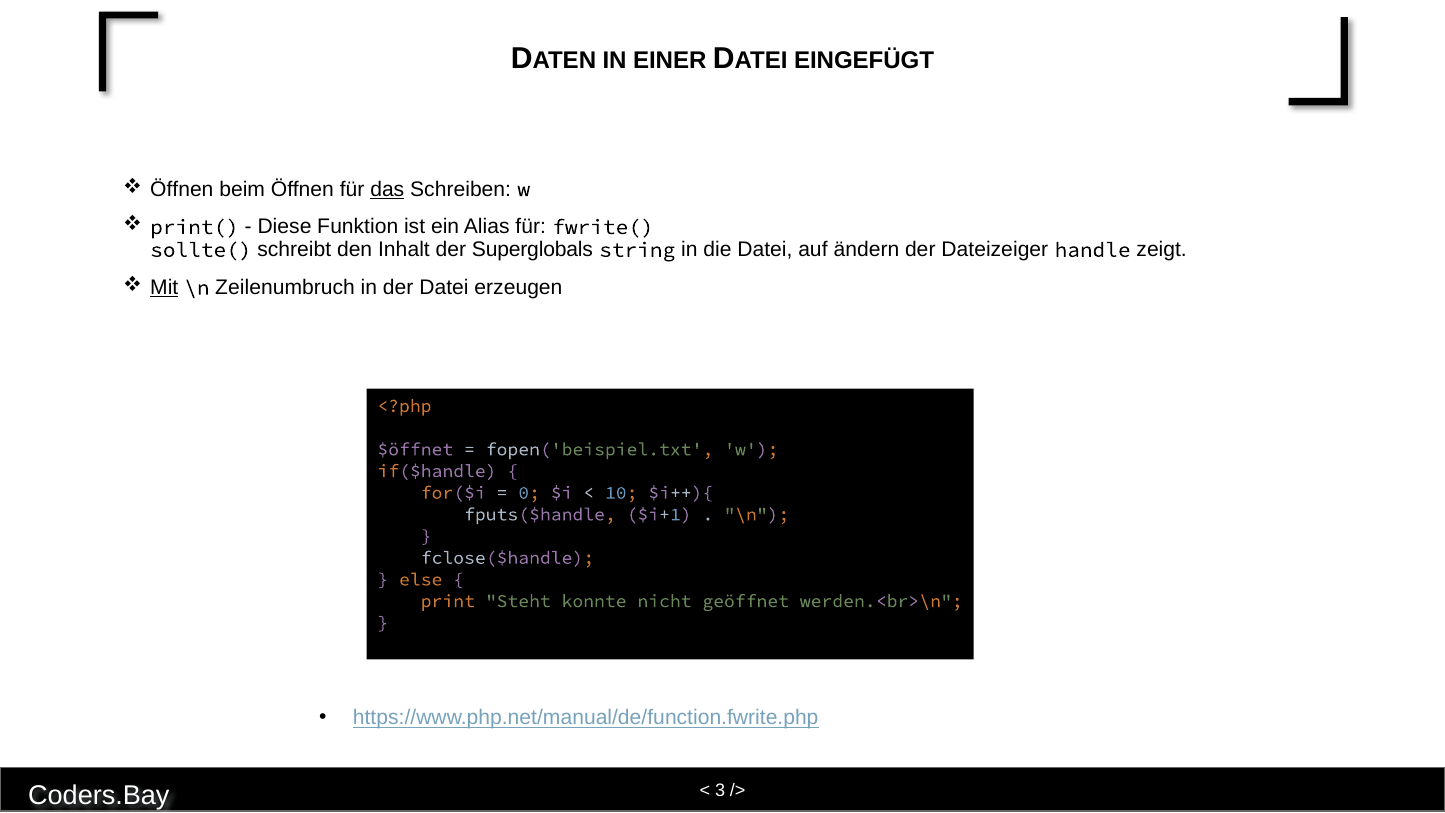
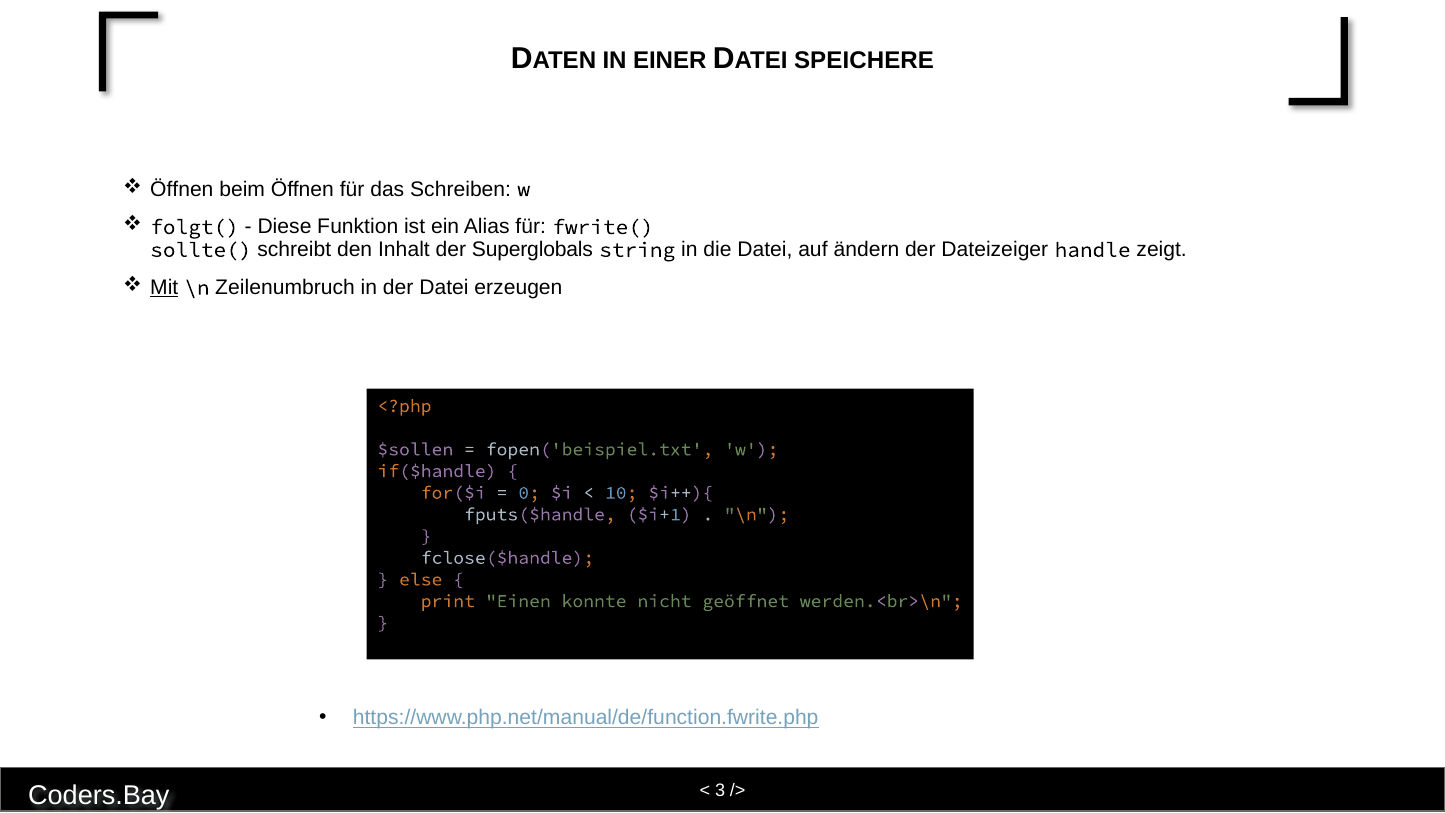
EINGEFÜGT: EINGEFÜGT -> SPEICHERE (864, 61)
das underline: present -> none (387, 189)
print(: print( -> folgt( (195, 227)
$öffnet: $öffnet -> $sollen (415, 449)
Steht: Steht -> Einen (518, 601)
